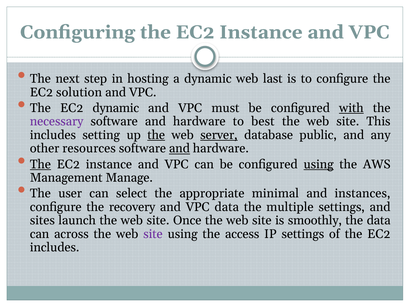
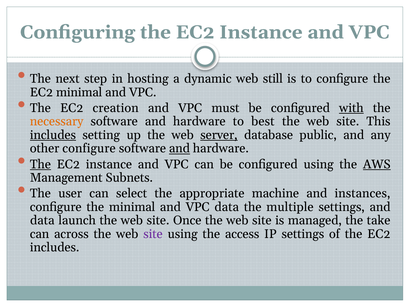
last: last -> still (273, 79)
EC2 solution: solution -> minimal (79, 92)
EC2 dynamic: dynamic -> creation (116, 108)
necessary colour: purple -> orange (57, 122)
includes underline: none -> present (53, 135)
the underline: present -> none (156, 135)
other resources: resources -> configure (89, 149)
using underline: present -> none (319, 165)
AWS underline: none -> present (377, 165)
Manage: Manage -> Subnets (129, 178)
minimal: minimal -> machine (275, 194)
the recovery: recovery -> minimal (132, 207)
sites: sites -> data (42, 221)
smoothly: smoothly -> managed (315, 221)
the data: data -> take (379, 221)
